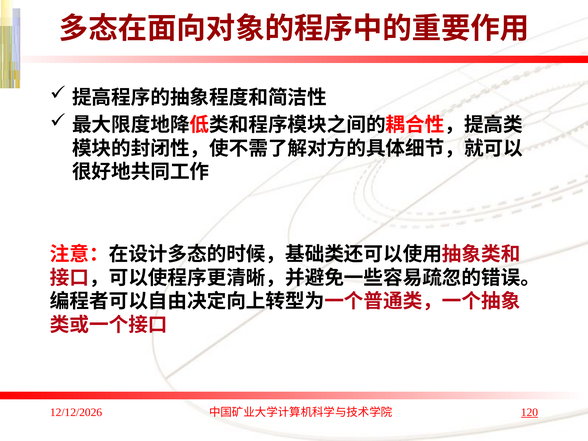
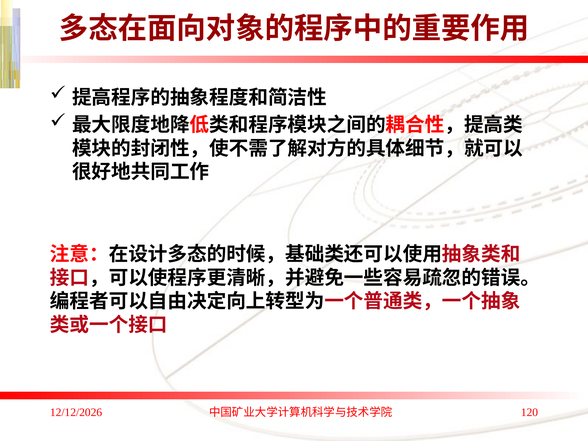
120 underline: present -> none (529, 412)
